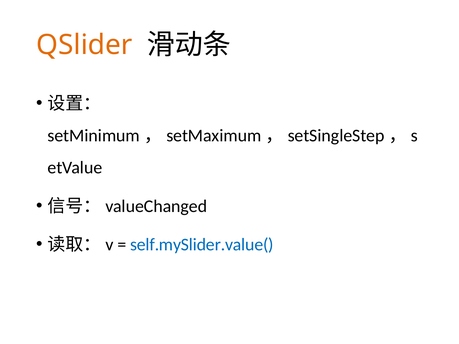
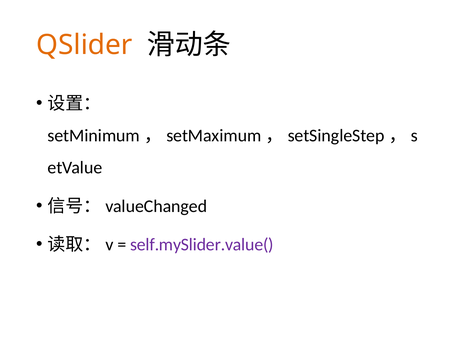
self.mySlider.value( colour: blue -> purple (202, 245)
